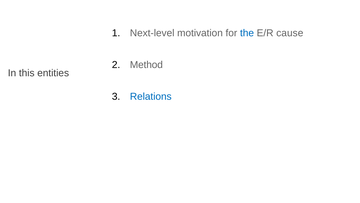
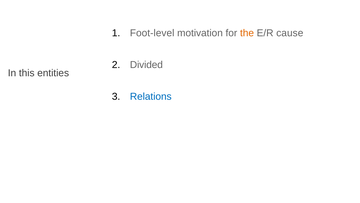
Next-level: Next-level -> Foot-level (152, 33)
the colour: blue -> orange (247, 33)
Method: Method -> Divided (146, 65)
